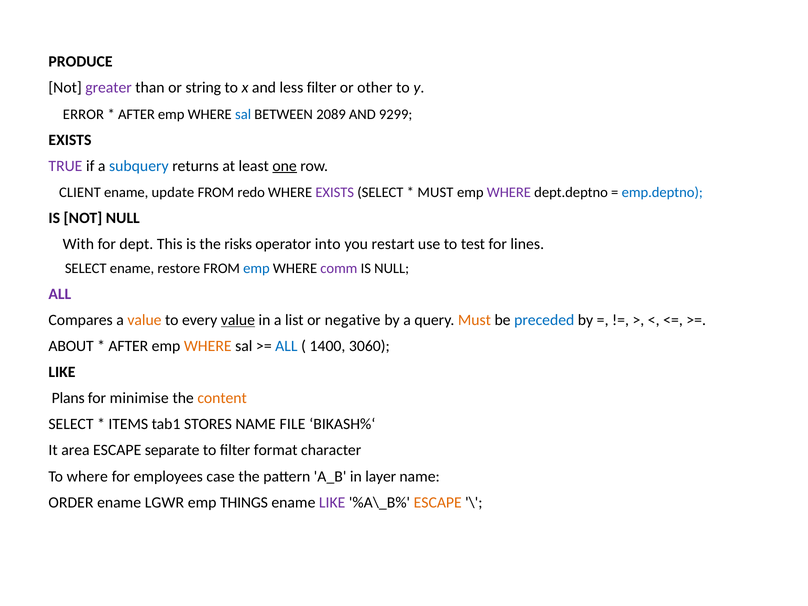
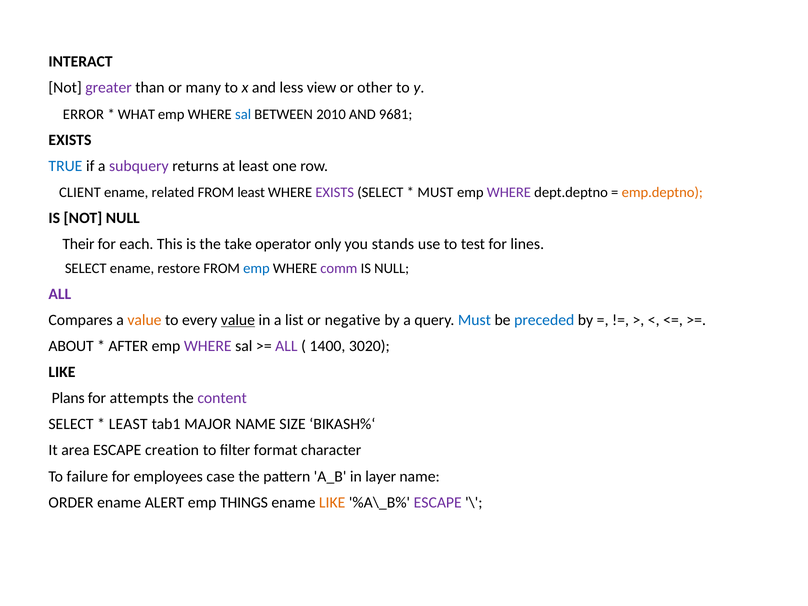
PRODUCE: PRODUCE -> INTERACT (81, 62)
string: string -> many (203, 88)
less filter: filter -> view (322, 88)
AFTER: AFTER -> WHAT (136, 114)
2089: 2089 -> 2010 (331, 114)
9299: 9299 -> 9681 (396, 114)
TRUE colour: purple -> blue (65, 166)
subquery colour: blue -> purple (139, 166)
one underline: present -> none (285, 166)
update: update -> related (173, 192)
FROM redo: redo -> least (251, 192)
emp.deptno colour: blue -> orange (662, 192)
With: With -> Their (78, 244)
dept: dept -> each (136, 244)
risks: risks -> take (238, 244)
into: into -> only (328, 244)
restart: restart -> stands (393, 244)
Must colour: orange -> blue (474, 320)
WHERE colour: orange -> purple (208, 346)
ALL colour: blue -> purple (286, 346)
3060: 3060 -> 3020 (369, 346)
minimise: minimise -> attempts (139, 398)
content colour: orange -> purple (222, 398)
ITEMS: ITEMS -> LEAST (128, 424)
STORES: STORES -> MAJOR (208, 424)
FILE: FILE -> SIZE (293, 424)
separate: separate -> creation (172, 450)
To where: where -> failure (87, 476)
LGWR: LGWR -> ALERT (165, 502)
LIKE colour: purple -> orange (332, 502)
ESCAPE colour: orange -> purple (438, 502)
